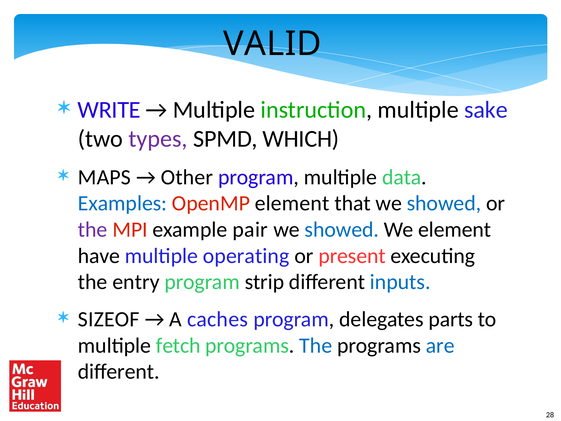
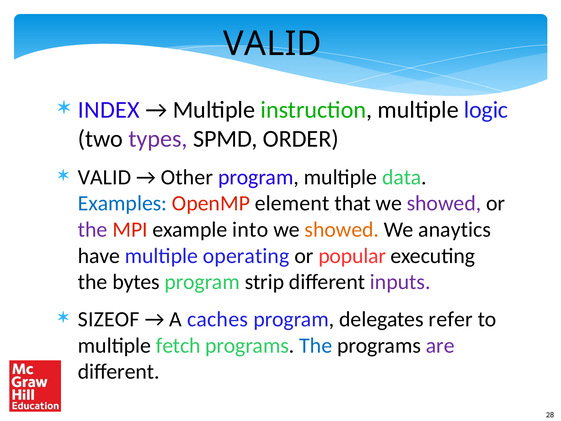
WRITE: WRITE -> INDEX (109, 110)
sake: sake -> logic (486, 110)
WHICH: WHICH -> ORDER (301, 139)
MAPS: MAPS -> VALID (105, 177)
showed colour: blue -> purple (444, 203)
pair: pair -> into (250, 230)
showed colour: blue -> orange (342, 230)
We element: element -> anaytics (455, 230)
present: present -> popular (352, 256)
entry: entry -> bytes (136, 282)
inputs colour: blue -> purple (400, 282)
parts: parts -> refer (451, 319)
are colour: blue -> purple (440, 345)
